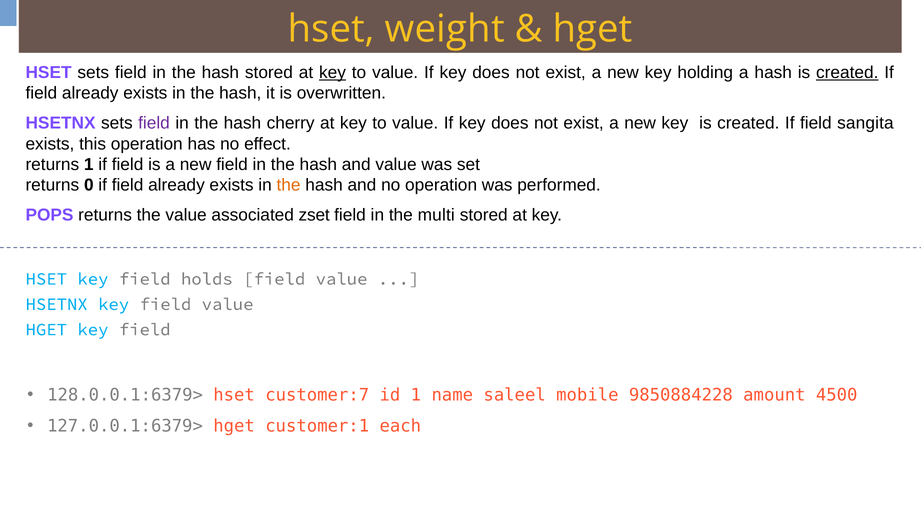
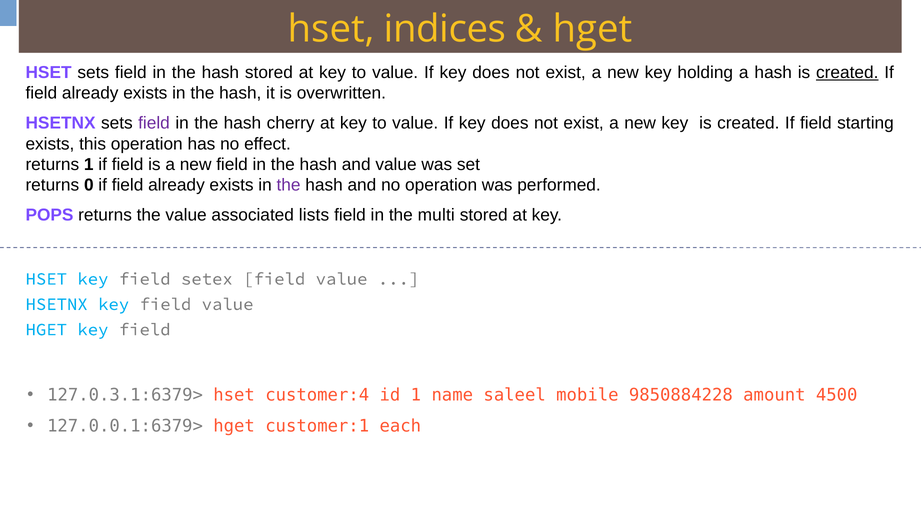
weight: weight -> indices (445, 29)
key underline: present -> none (333, 73)
sangita: sangita -> starting (865, 123)
the colour: orange -> purple (289, 185)
zset: zset -> lists (314, 215)
holds: holds -> setex (207, 279)
128.0.0.1:6379>: 128.0.0.1:6379> -> 127.0.3.1:6379> (125, 395)
customer:7: customer:7 -> customer:4 (317, 395)
